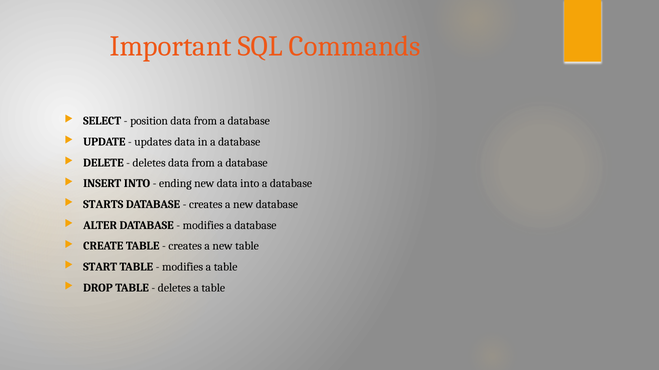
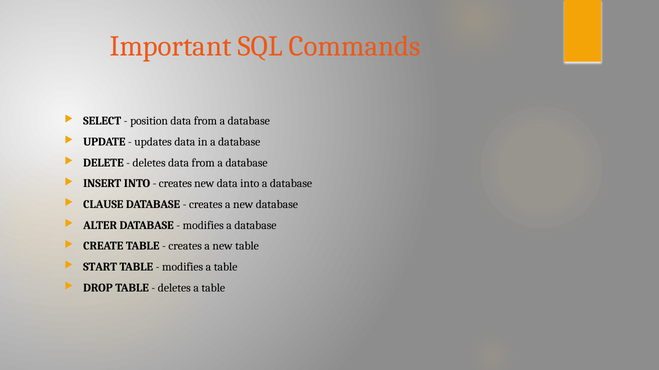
ending: ending -> creates (175, 184)
STARTS: STARTS -> CLAUSE (103, 205)
